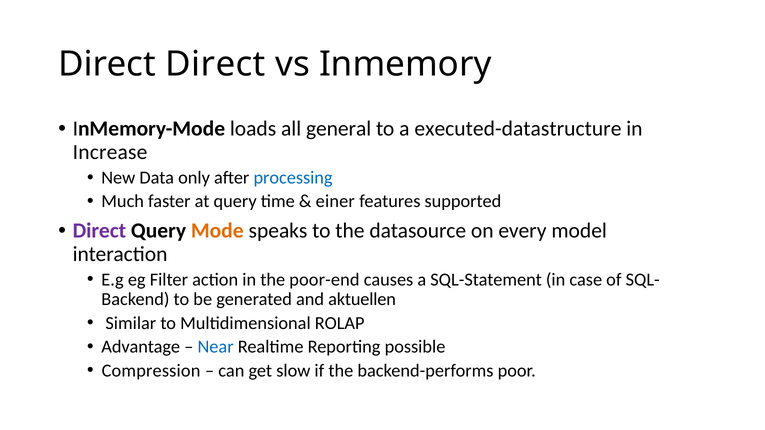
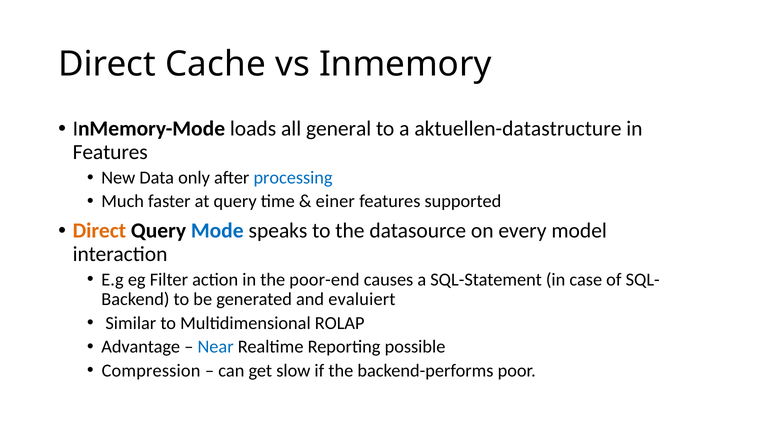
Direct Direct: Direct -> Cache (216, 64)
executed-datastructure: executed-datastructure -> aktuellen-datastructure (518, 129)
Increase: Increase -> Features (110, 152)
Direct colour: purple -> orange (99, 231)
Mode colour: orange -> blue (217, 231)
aktuellen: aktuellen -> evaluiert (362, 300)
